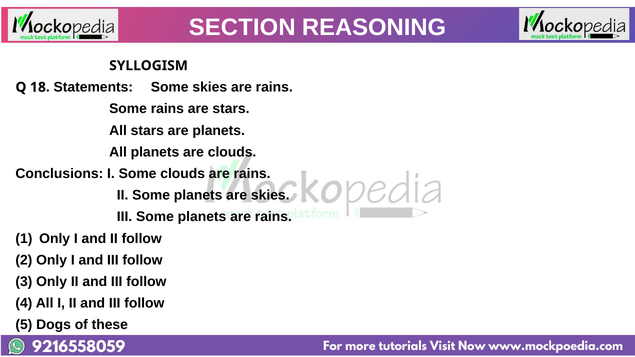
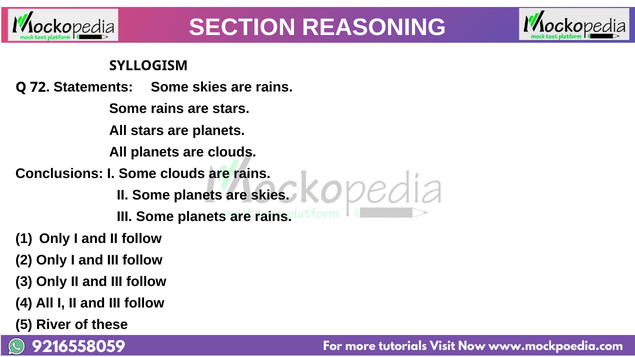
18: 18 -> 72 (38, 87)
Dogs: Dogs -> River (54, 325)
